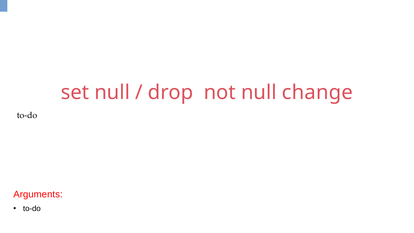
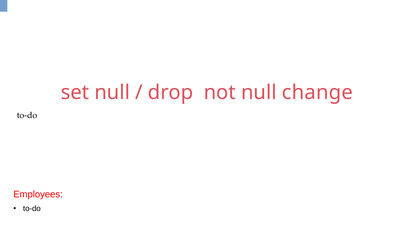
Arguments: Arguments -> Employees (38, 194)
